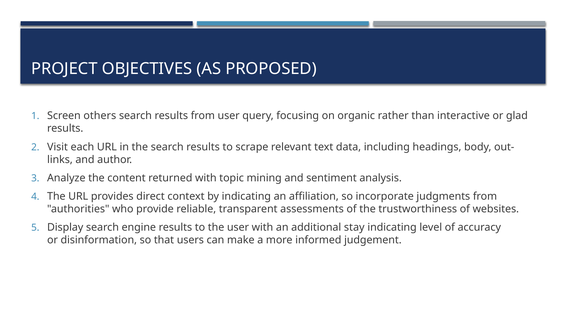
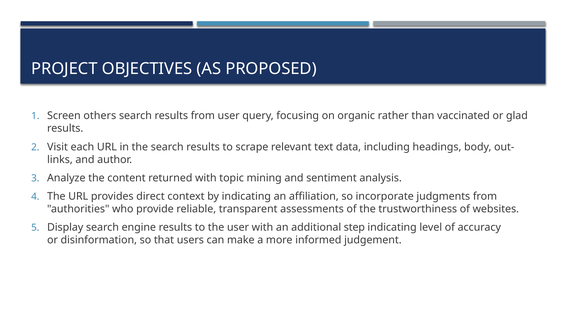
interactive: interactive -> vaccinated (463, 116)
stay: stay -> step (354, 228)
